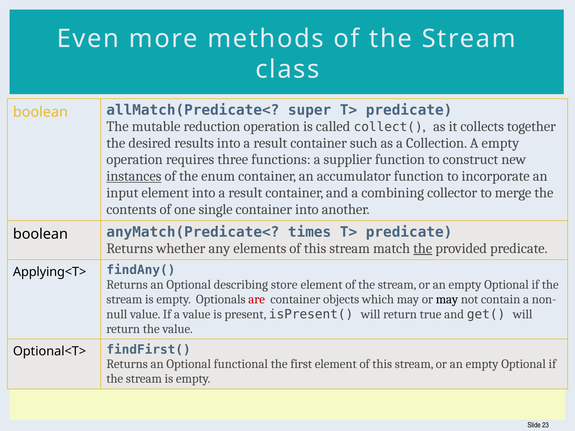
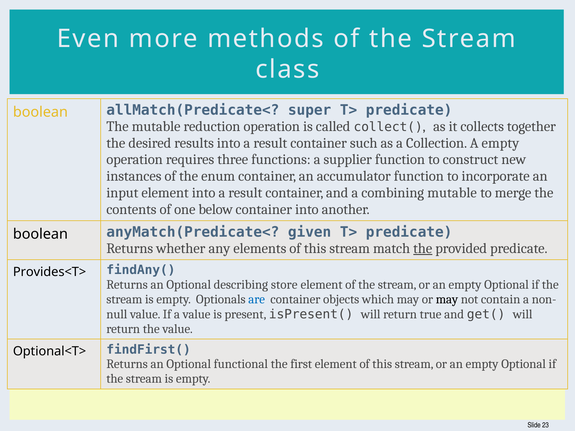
instances underline: present -> none (134, 176)
combining collector: collector -> mutable (452, 193)
single: single -> below (216, 209)
times: times -> given (310, 232)
Applying<T>: Applying<T> -> Provides<T> (50, 272)
are colour: red -> blue (257, 299)
